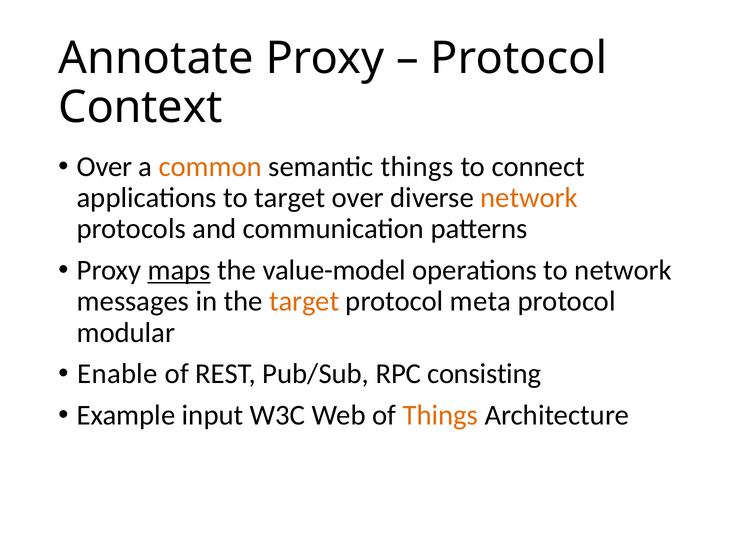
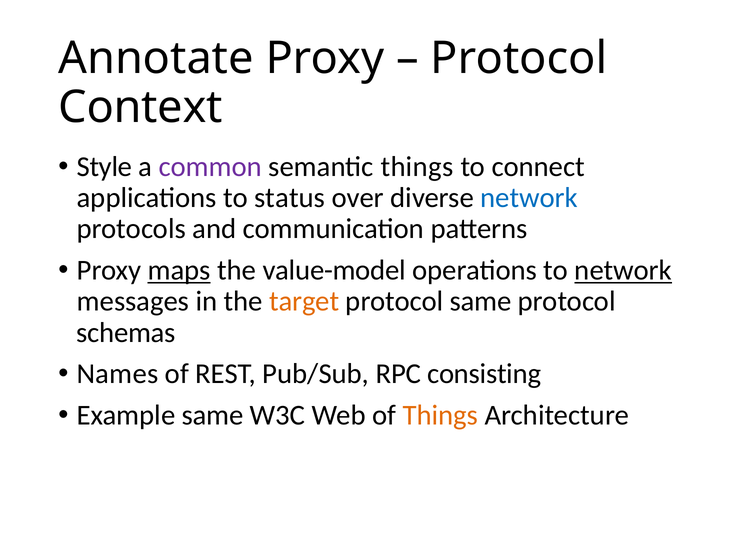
Over: Over -> Style (105, 167)
common colour: orange -> purple (210, 167)
to target: target -> status (290, 198)
network colour: orange -> blue (529, 198)
network underline: none -> present (623, 270)
protocol meta: meta -> same (481, 301)
modular: modular -> schemas (126, 333)
Enable: Enable -> Names (118, 374)
Example input: input -> same (213, 415)
